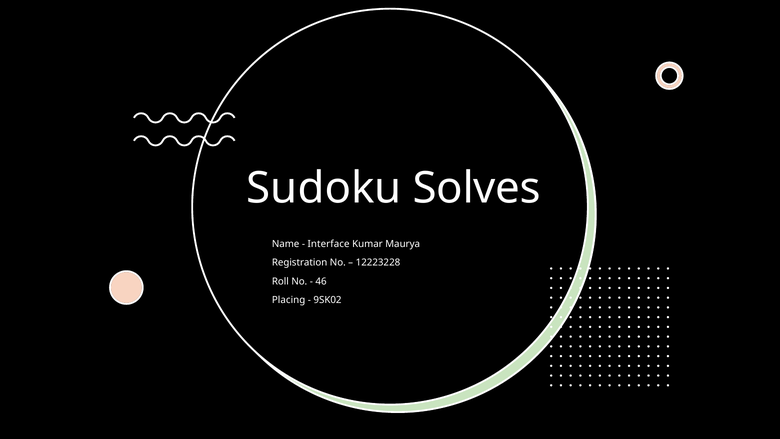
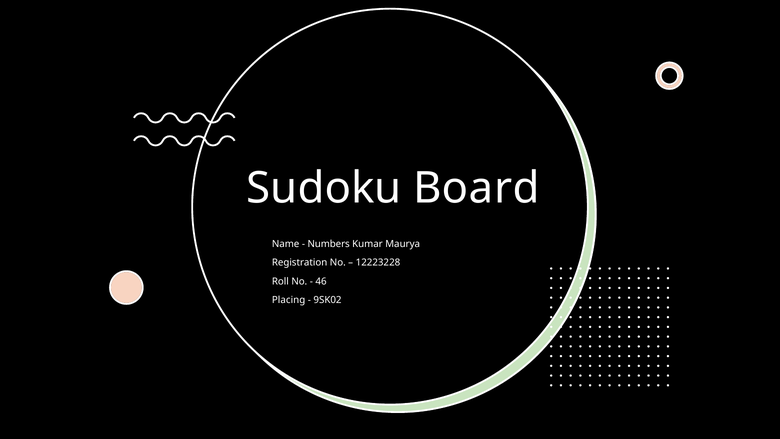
Solves: Solves -> Board (476, 188)
Interface: Interface -> Numbers (329, 244)
